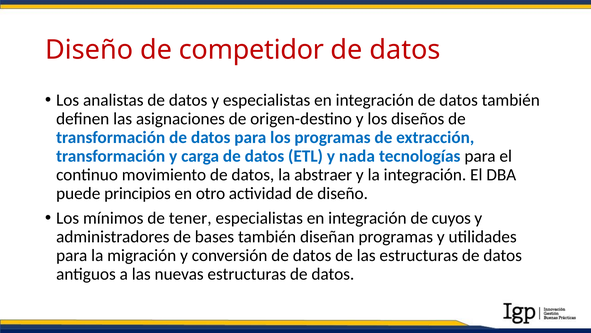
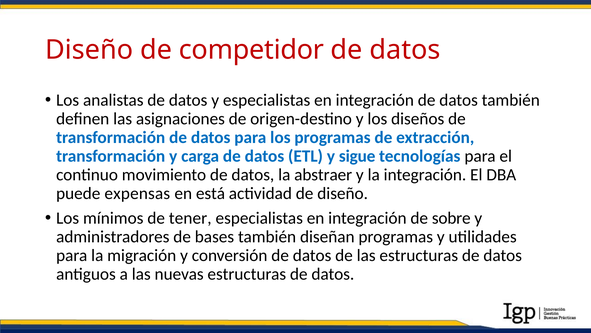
nada: nada -> sigue (357, 156)
principios: principios -> expensas (137, 193)
otro: otro -> está (211, 193)
cuyos: cuyos -> sobre (451, 218)
